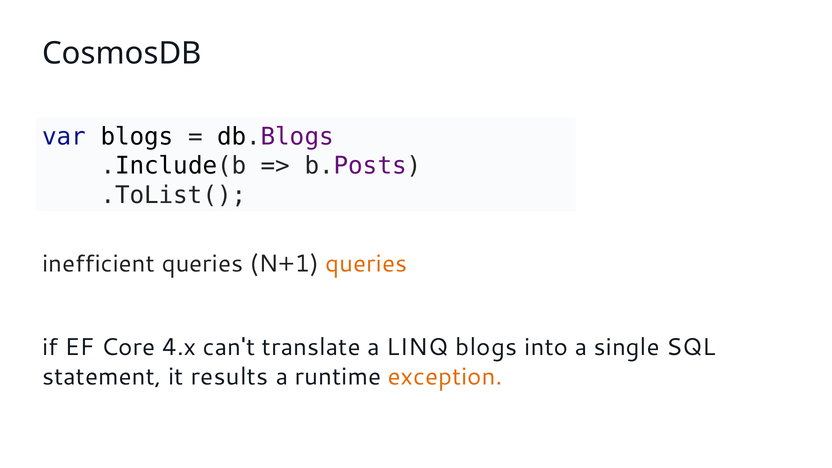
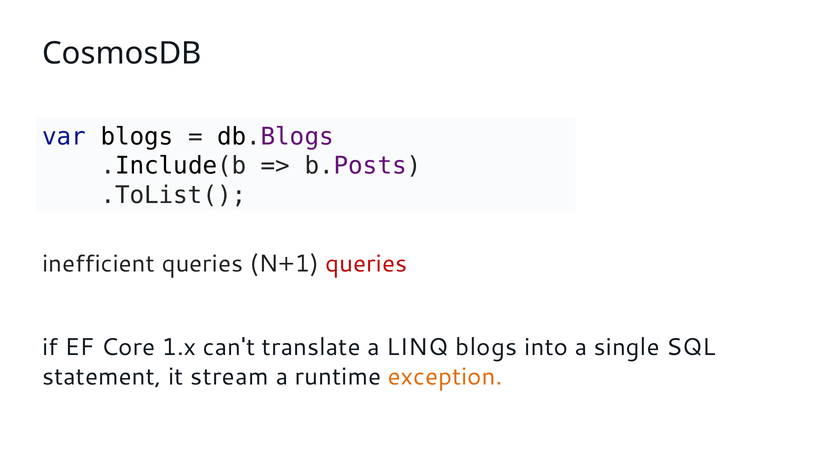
queries colour: orange -> red (366, 264)
4.x: 4.x -> 1.x (179, 347)
results: results -> stream (229, 377)
